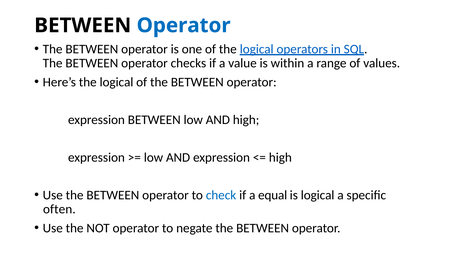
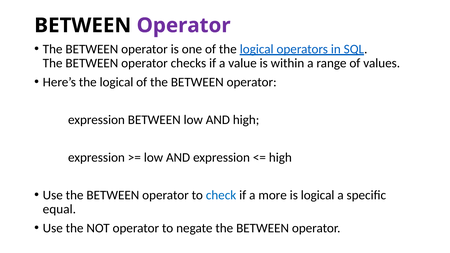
Operator colour: blue -> purple (184, 25)
equal: equal -> more (273, 195)
often: often -> equal (59, 209)
